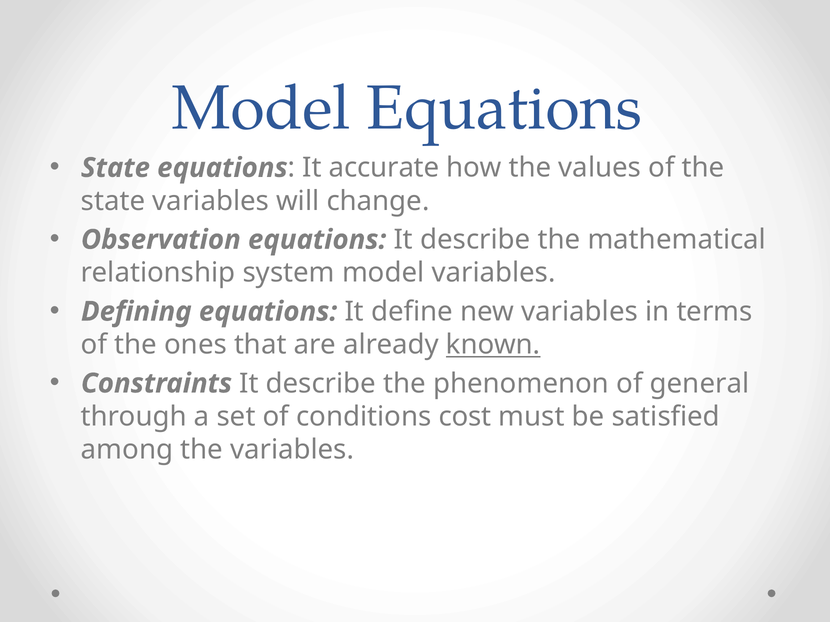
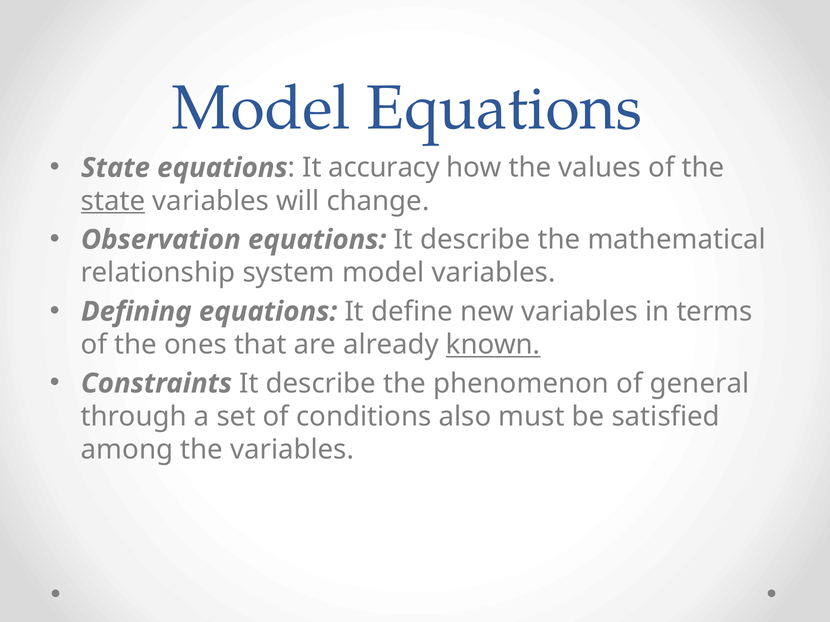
accurate: accurate -> accuracy (384, 168)
state underline: none -> present (113, 201)
cost: cost -> also (465, 417)
